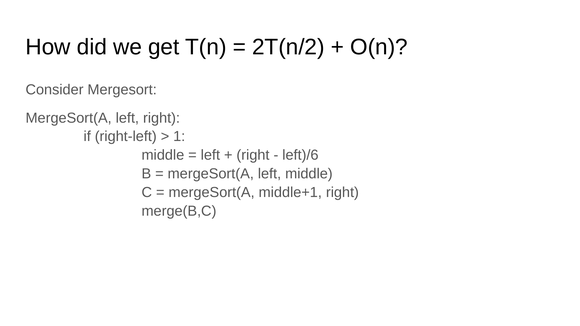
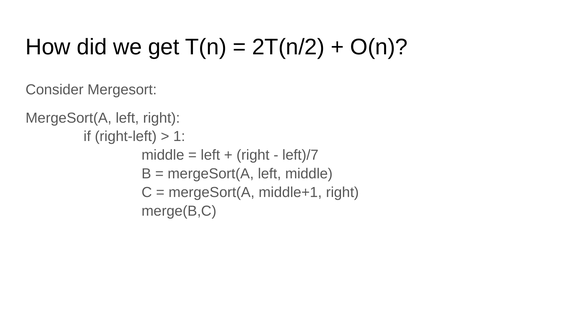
left)/6: left)/6 -> left)/7 (300, 155)
